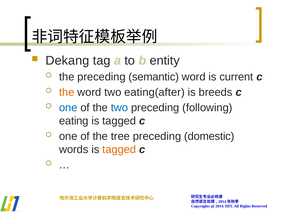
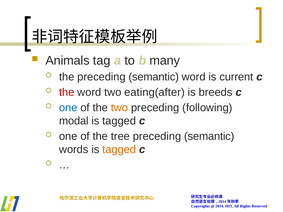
Dekang: Dekang -> Animals (68, 61)
entity: entity -> many (165, 61)
the colour: orange -> red (67, 92)
two colour: blue -> orange (119, 108)
eating: eating -> modal (74, 121)
tree preceding domestic: domestic -> semantic (209, 136)
